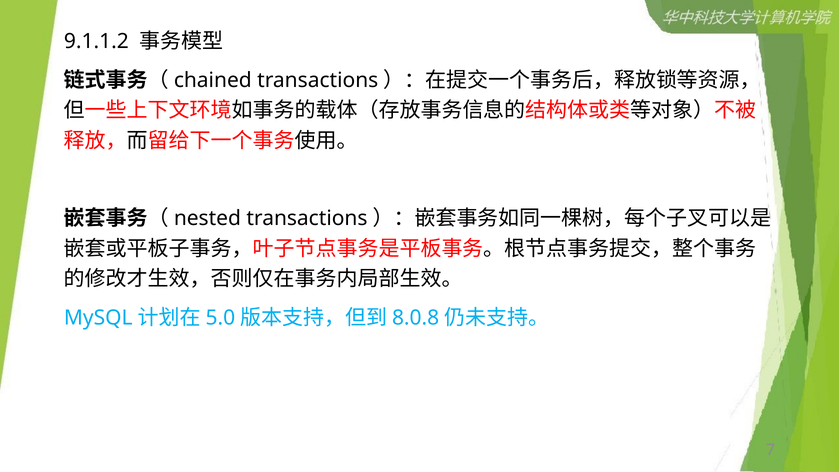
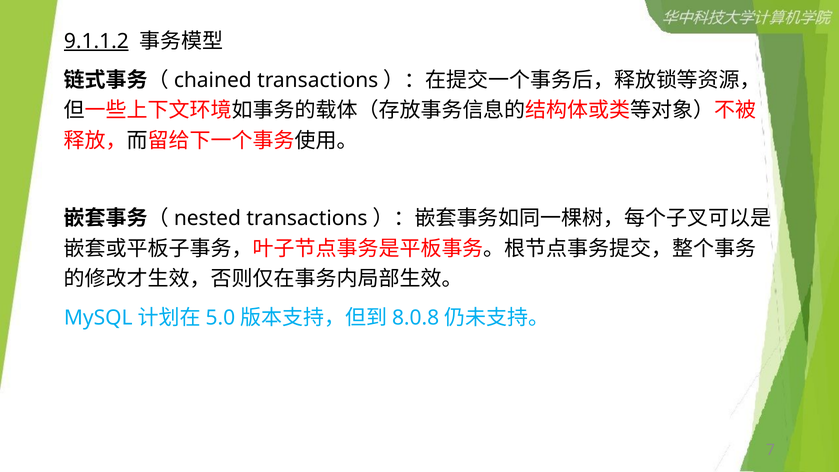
9.1.1.2 underline: none -> present (96, 41)
